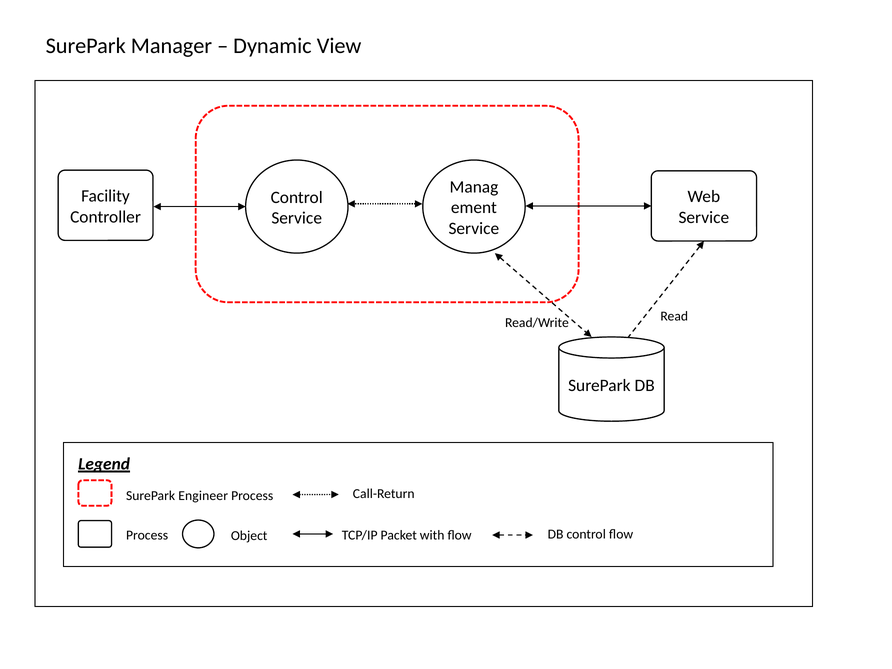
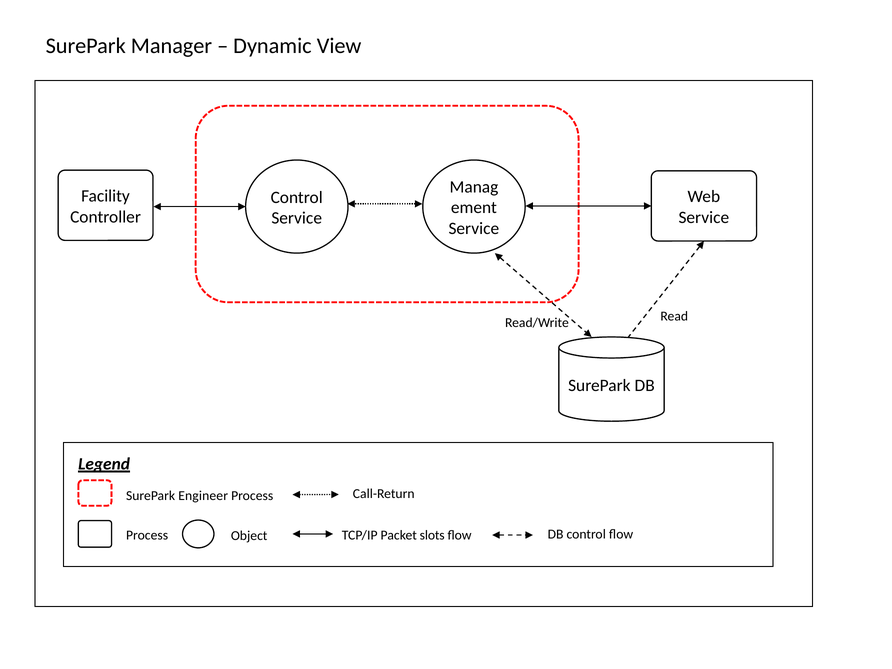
with: with -> slots (432, 535)
